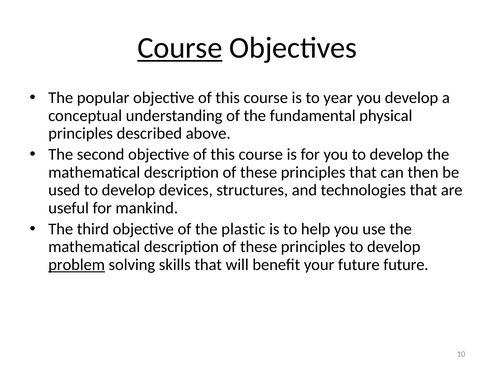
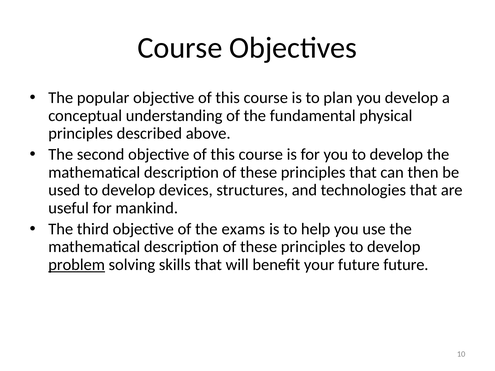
Course underline: present -> none (180, 48)
year: year -> plan (338, 98)
plastic: plastic -> exams (243, 229)
